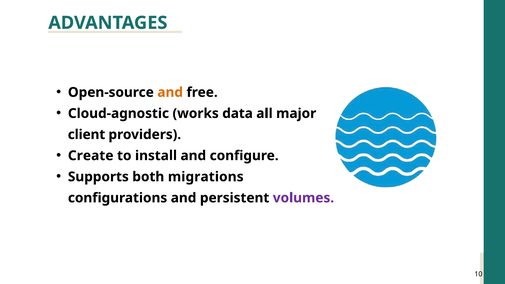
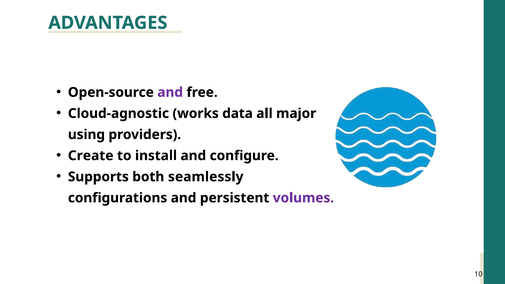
and colour: orange -> purple (170, 92)
client: client -> using (86, 135)
migrations: migrations -> seamlessly (206, 177)
